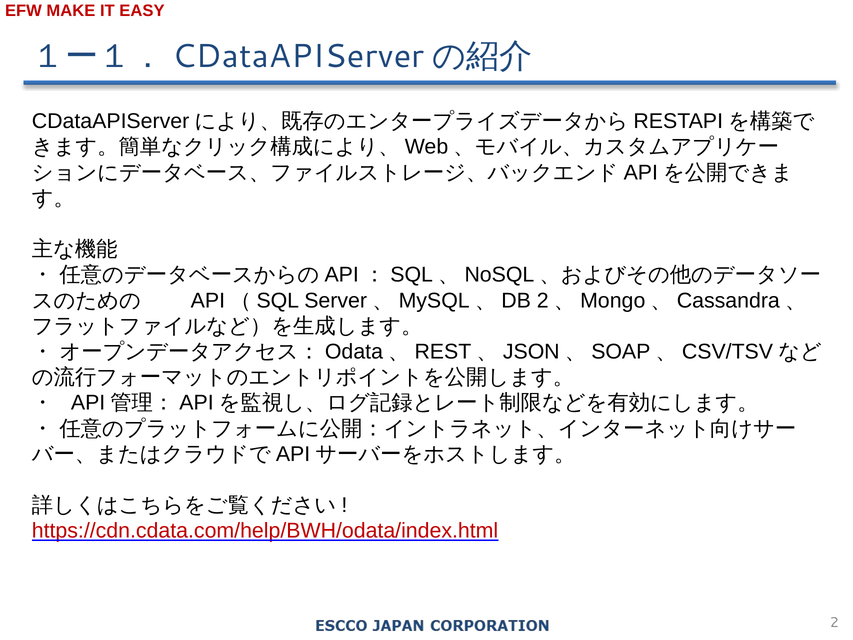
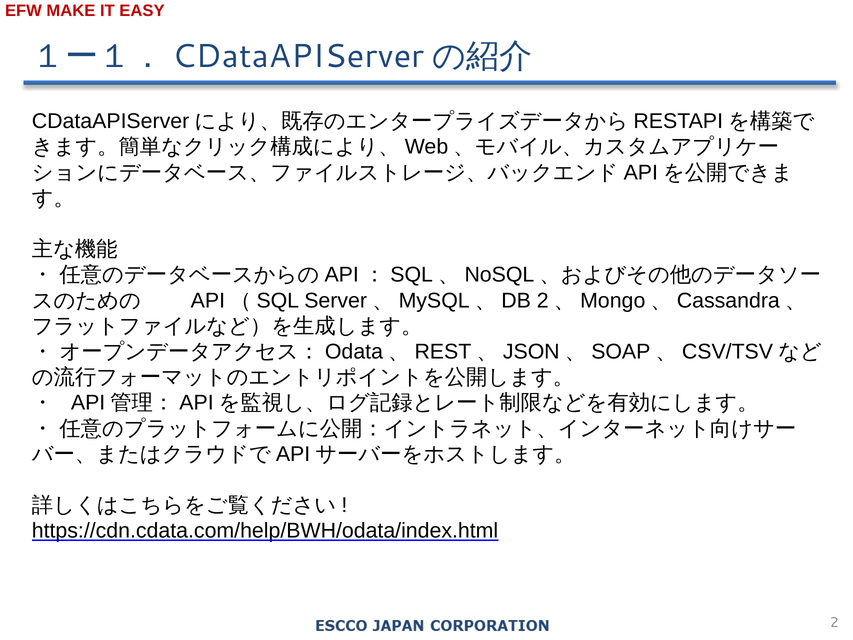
https://cdn.cdata.com/help/BWH/odata/index.html colour: red -> black (265, 531)
